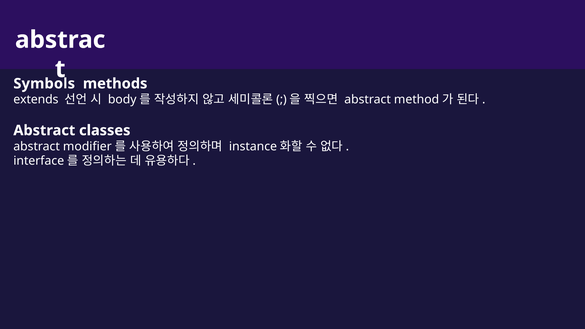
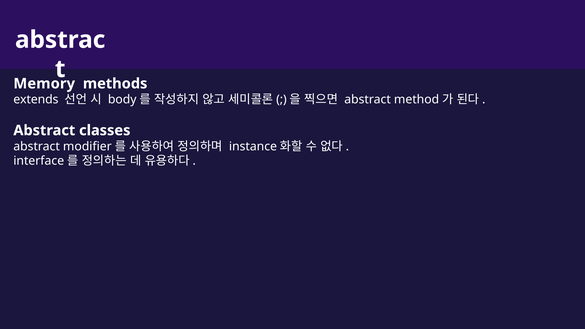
Symbols: Symbols -> Memory (44, 84)
